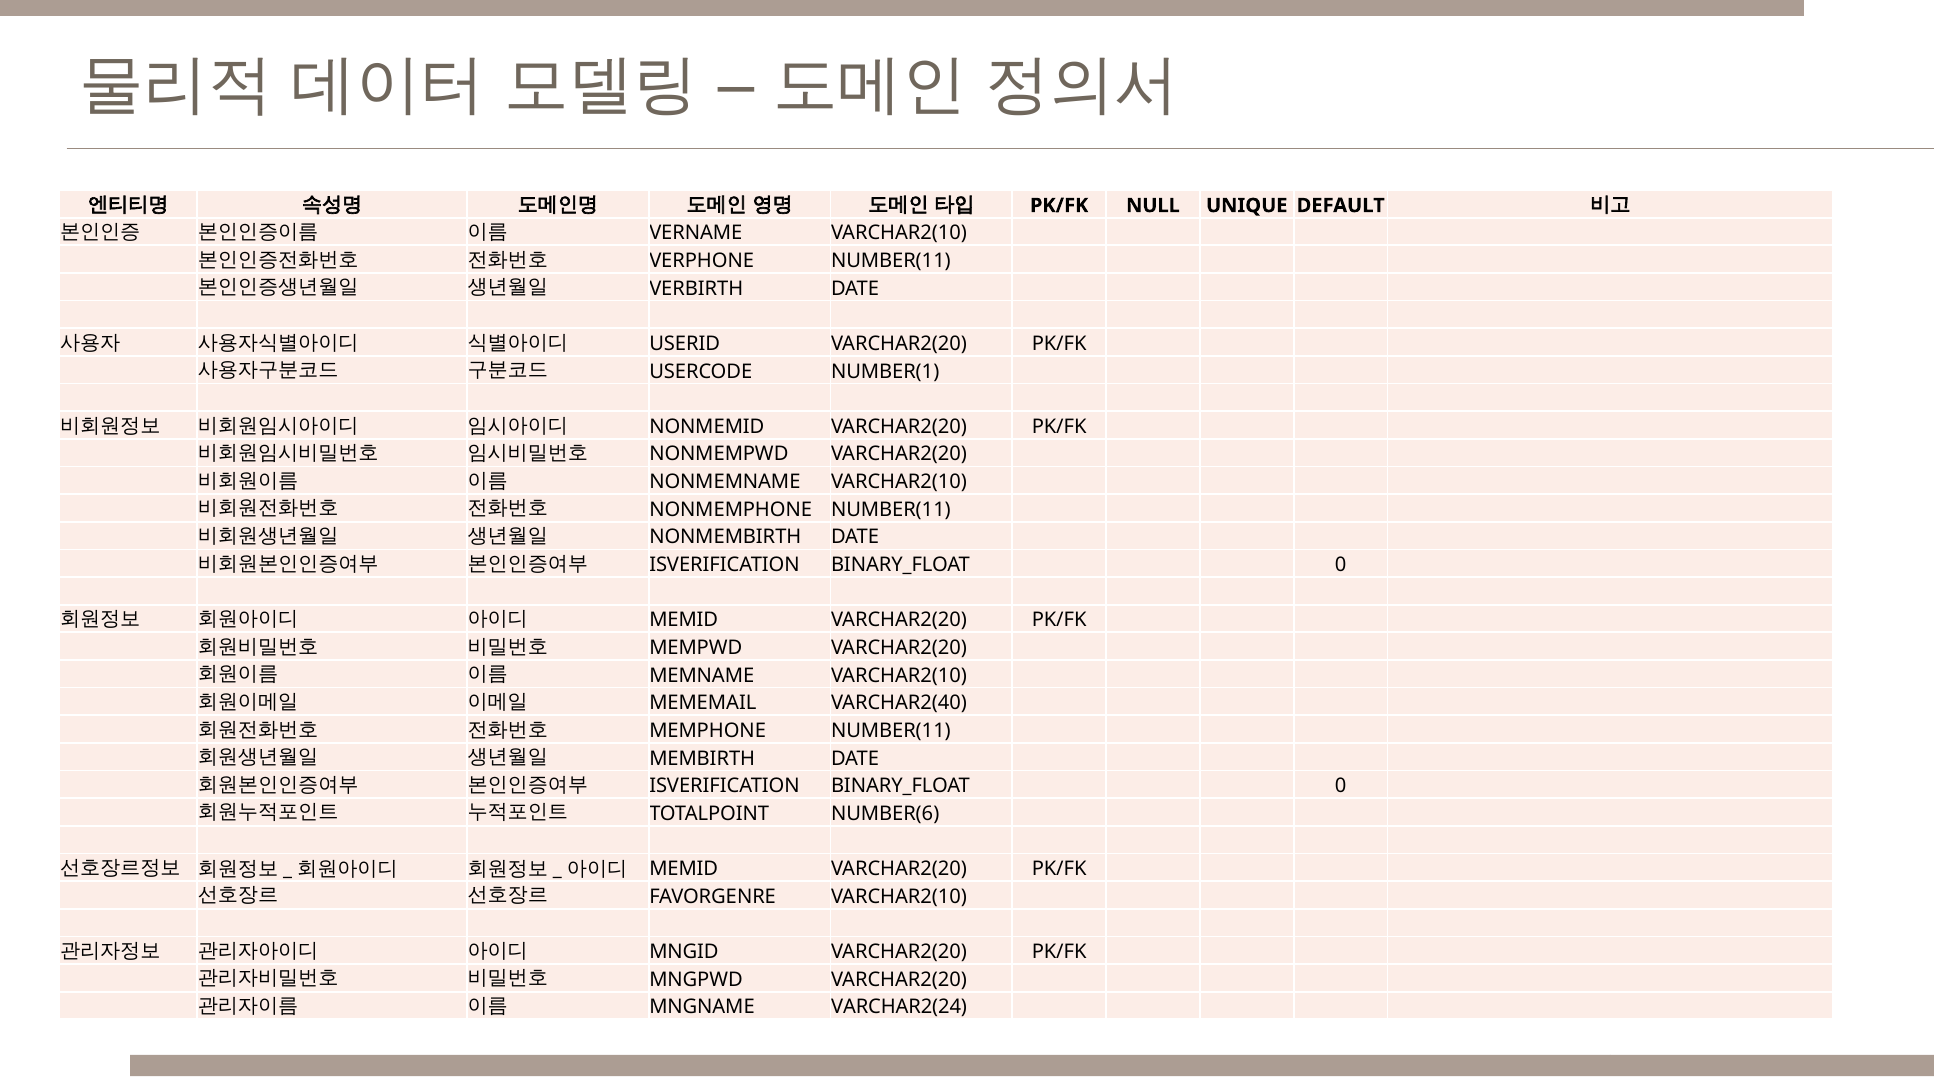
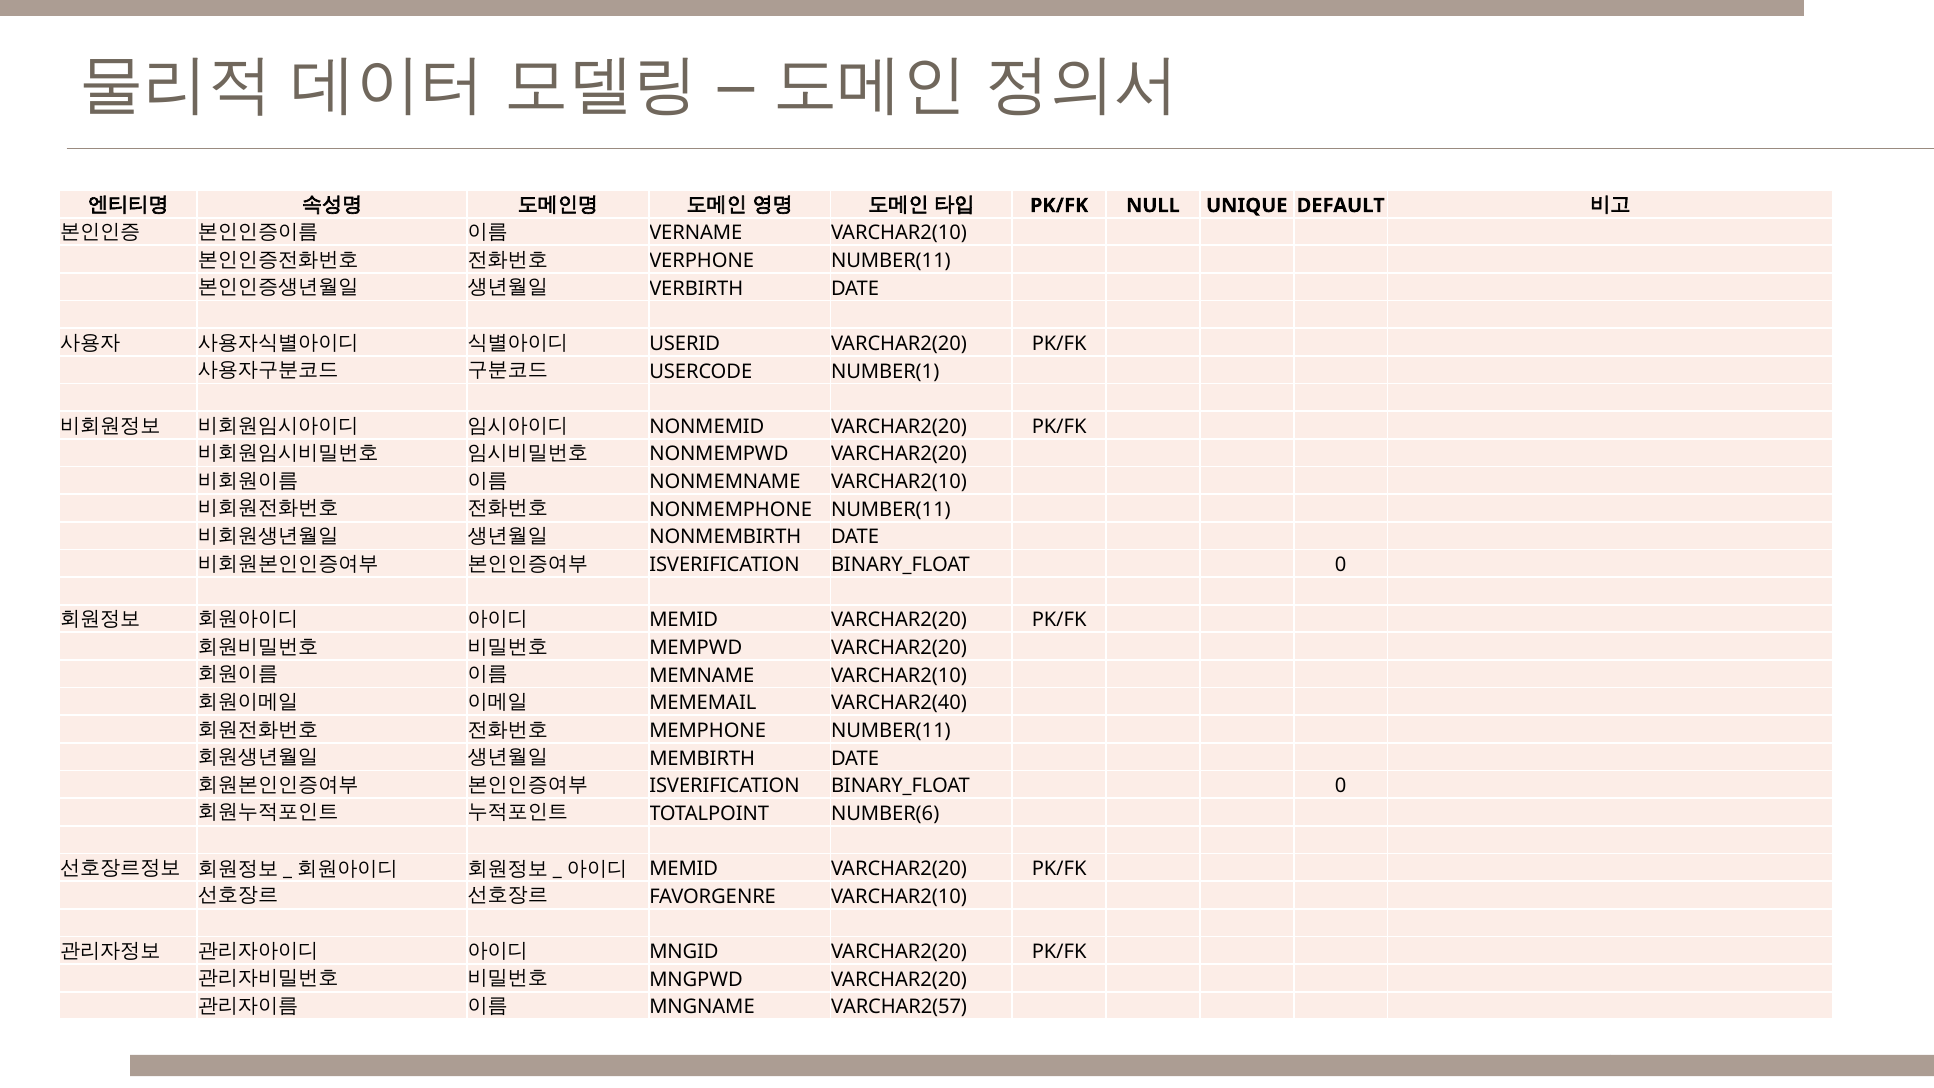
VARCHAR2(24: VARCHAR2(24 -> VARCHAR2(57 (899, 1007)
